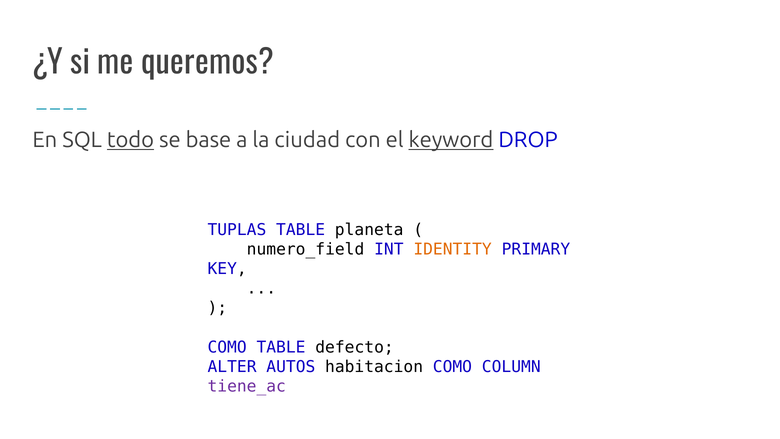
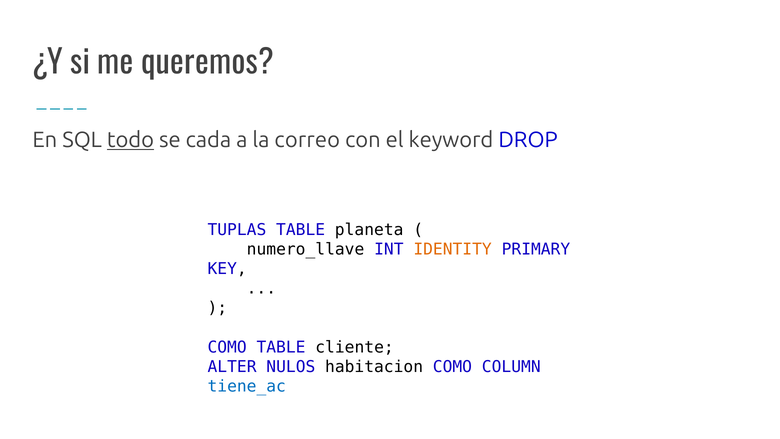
base: base -> cada (208, 140)
ciudad: ciudad -> correo (307, 140)
keyword underline: present -> none (451, 140)
numero_field: numero_field -> numero_llave (306, 249)
defecto: defecto -> cliente (355, 347)
AUTOS: AUTOS -> NULOS (291, 366)
tiene_ac colour: purple -> blue (247, 386)
